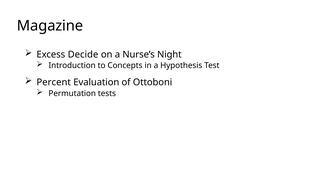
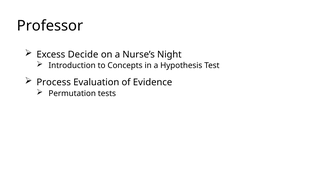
Magazine: Magazine -> Professor (50, 26)
Percent: Percent -> Process (54, 82)
Ottoboni: Ottoboni -> Evidence (153, 82)
